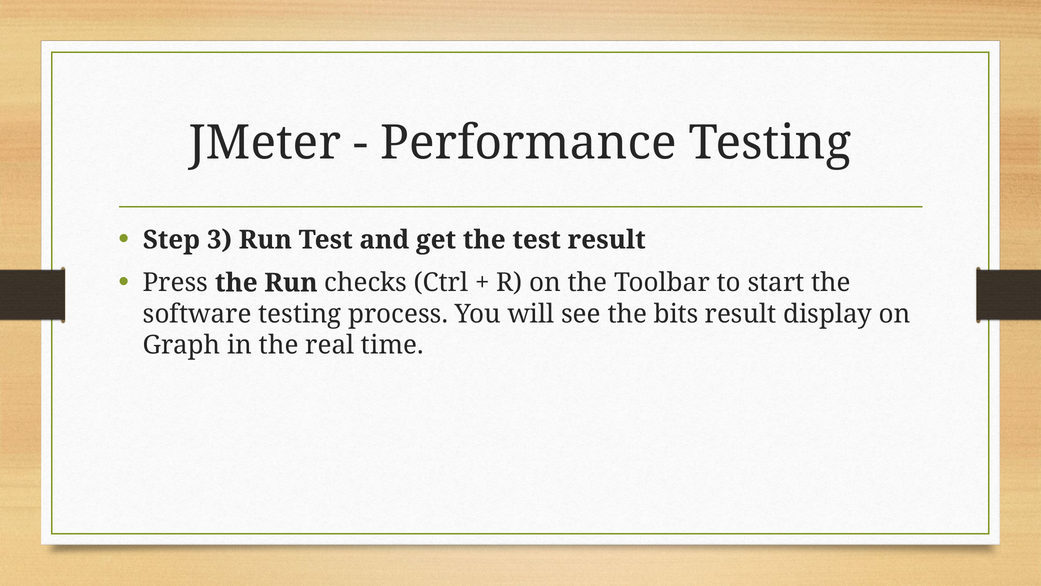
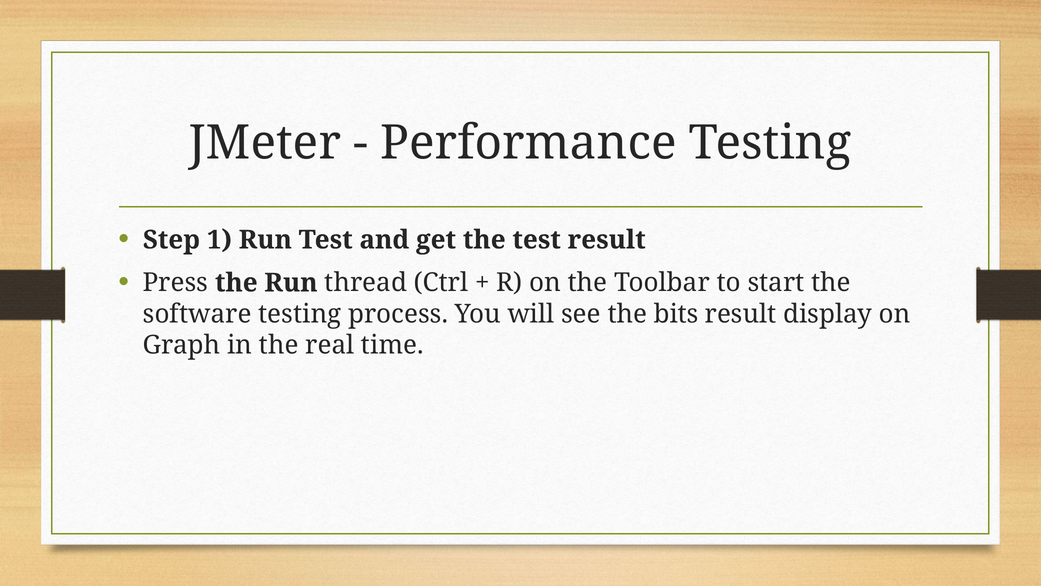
3: 3 -> 1 (219, 240)
checks: checks -> thread (366, 283)
